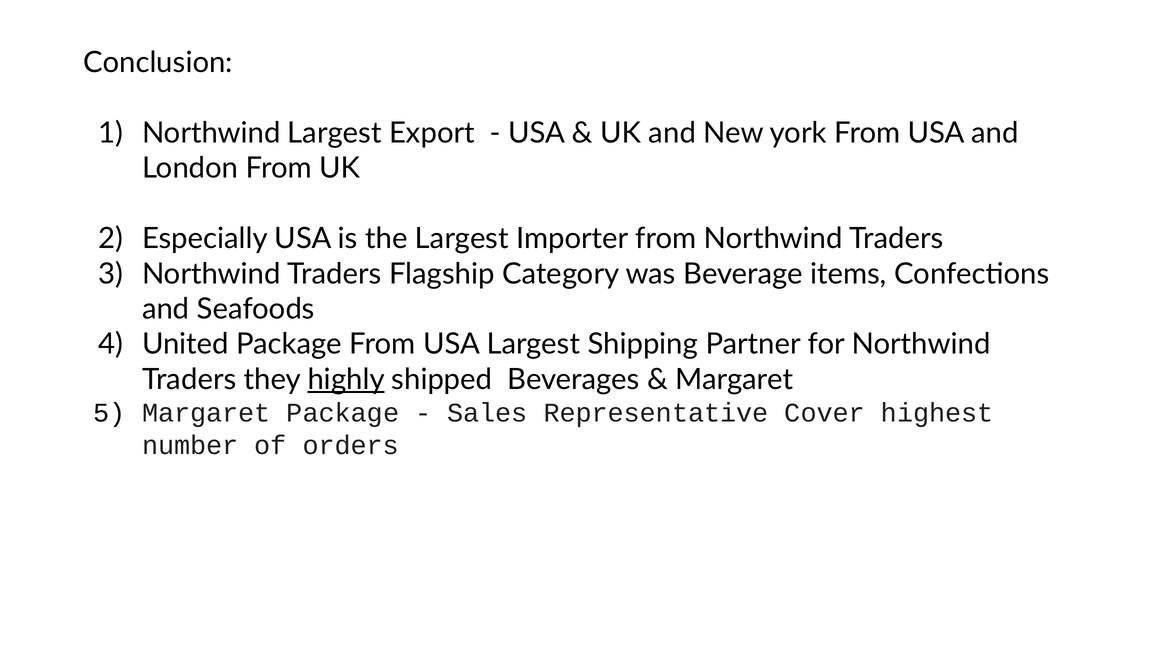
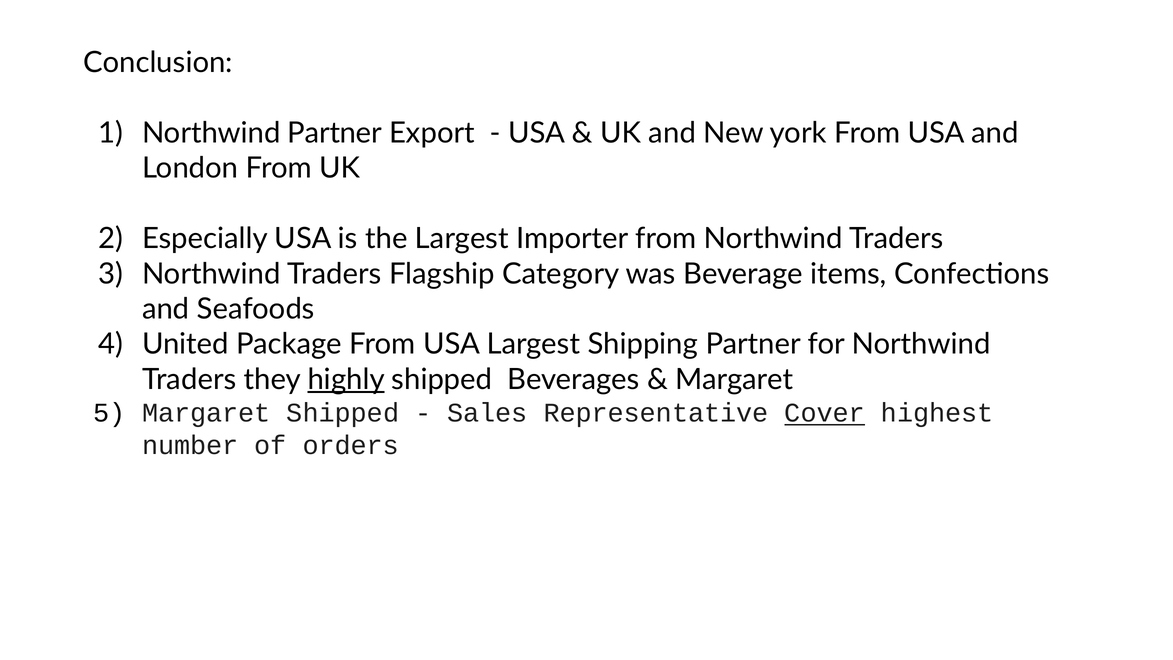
Northwind Largest: Largest -> Partner (335, 133)
Margaret Package: Package -> Shipped (343, 413)
Cover underline: none -> present (825, 413)
